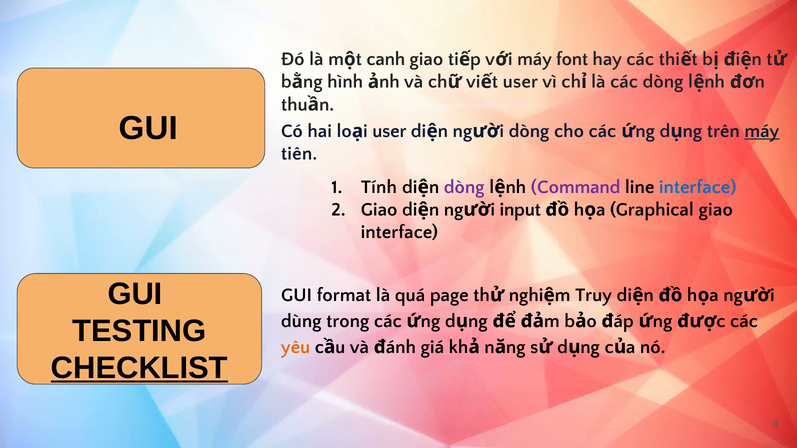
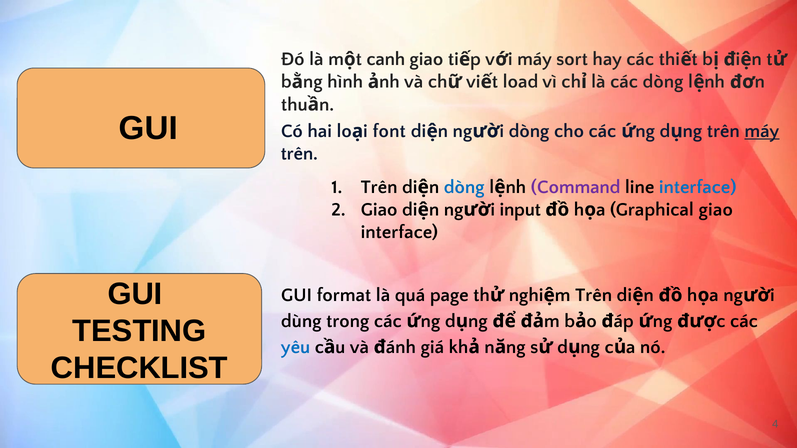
font: font -> sort (572, 59)
user: user -> load (521, 82)
user: user -> font (389, 131)
tiên: tiên -> trên (299, 154)
Tính: Tính -> Trên (379, 187)
dòng colour: purple -> blue (464, 187)
Truy: Truy -> Trên (594, 295)
yêu colour: orange -> blue (296, 347)
CHECKLIST underline: present -> none (139, 368)
